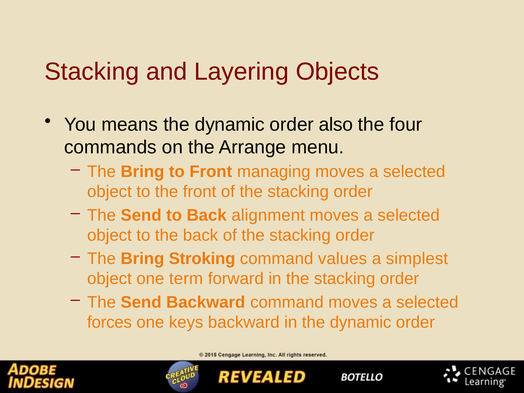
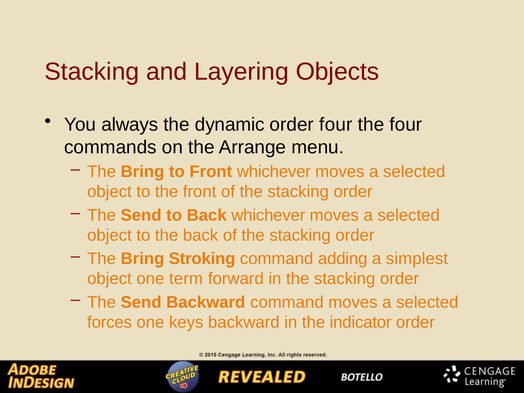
means: means -> always (130, 124)
order also: also -> four (336, 124)
Front managing: managing -> whichever (274, 172)
Back alignment: alignment -> whichever (268, 215)
values: values -> adding (343, 259)
in the dynamic: dynamic -> indicator (361, 322)
